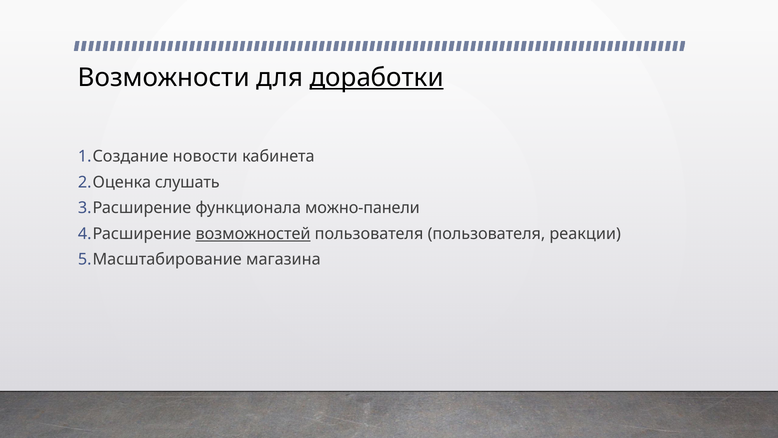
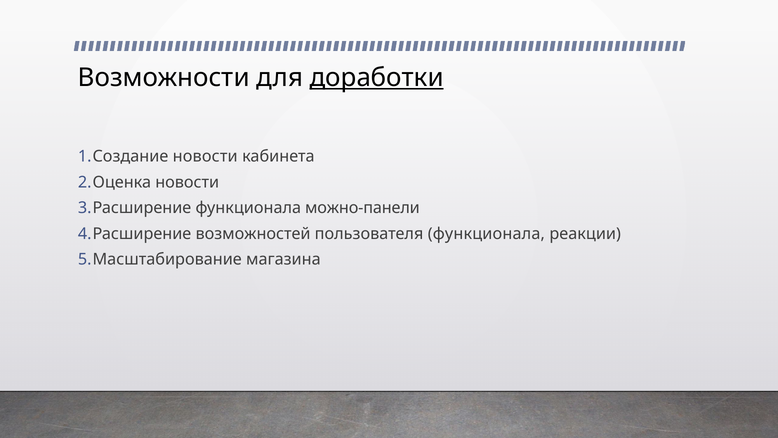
слушать: слушать -> новости (187, 182)
возможностей underline: present -> none (253, 234)
пользователя пользователя: пользователя -> функционала (486, 234)
